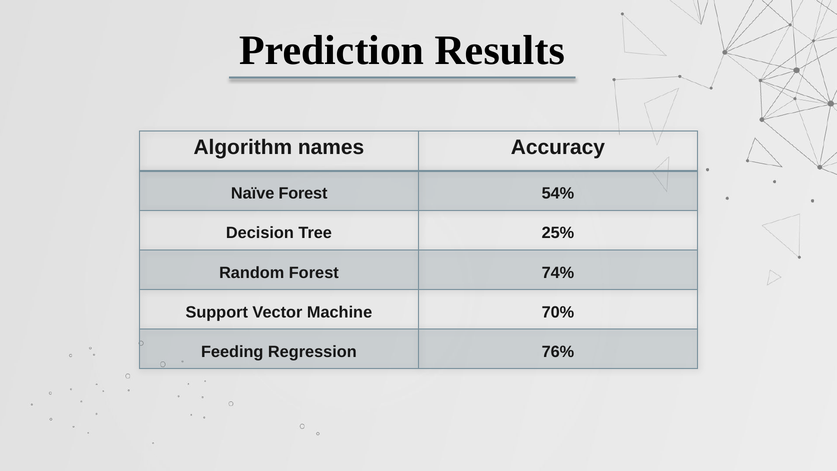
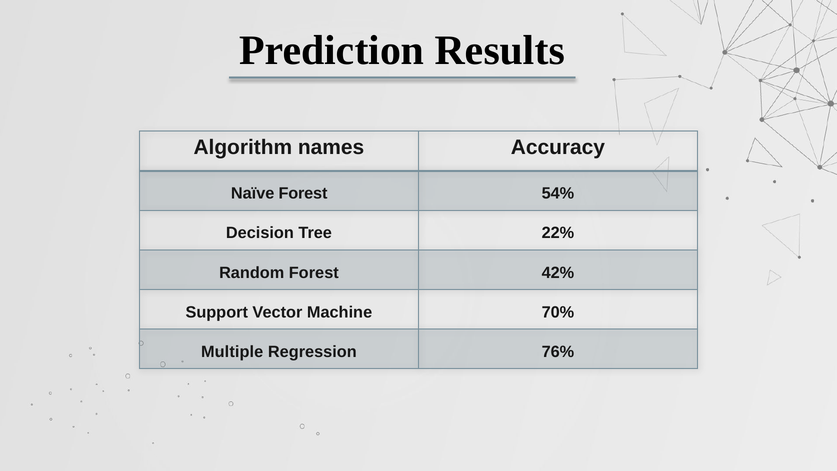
25%: 25% -> 22% (558, 233)
74%: 74% -> 42% (558, 273)
Feeding: Feeding -> Multiple (232, 352)
